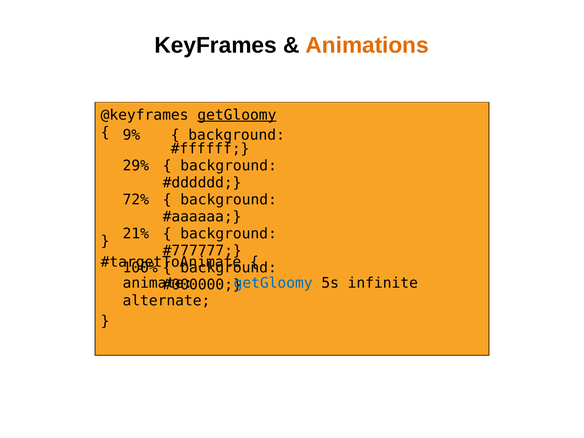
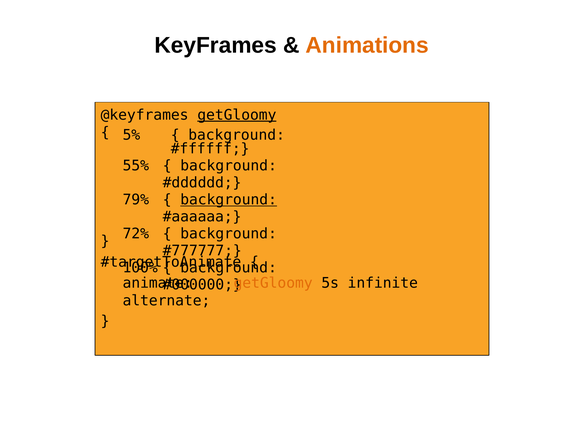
9%: 9% -> 5% (131, 135)
29%: 29% -> 55% (136, 166)
72%: 72% -> 79% (136, 200)
background underline: none -> present (229, 200)
21%: 21% -> 72% (136, 234)
getGloomy colour: blue -> orange (273, 283)
